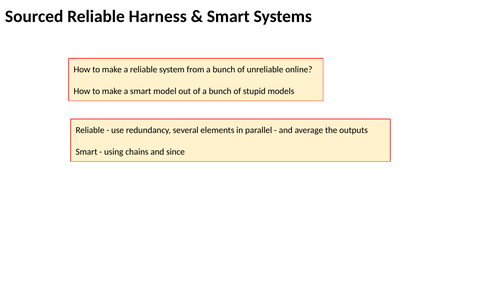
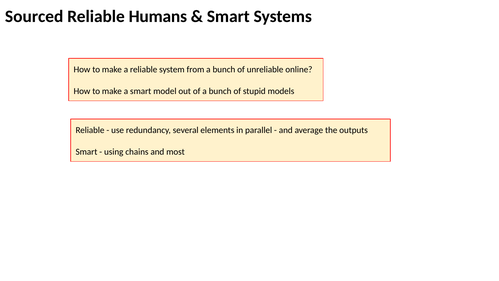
Harness: Harness -> Humans (158, 17)
since: since -> most (176, 152)
